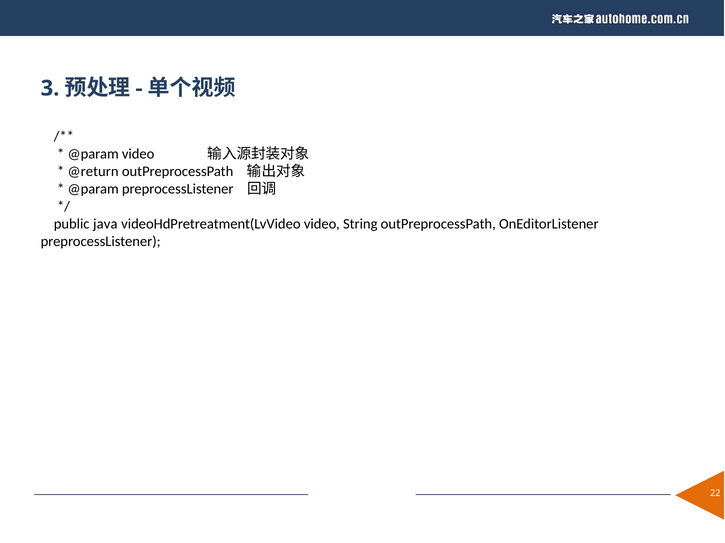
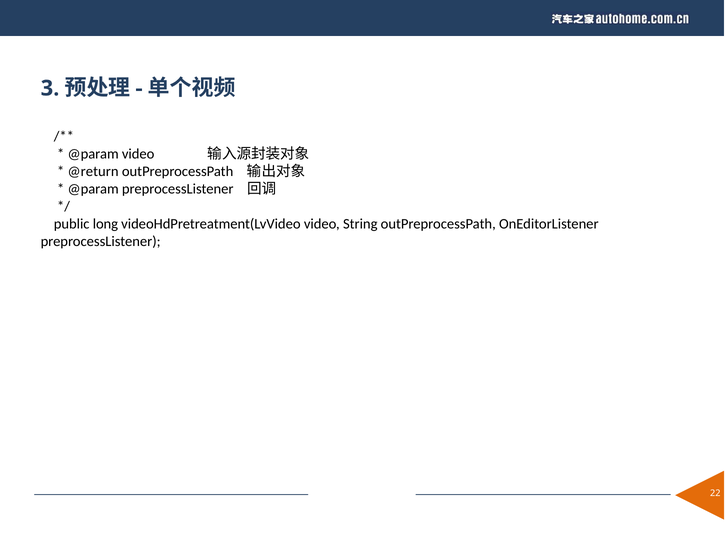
java: java -> long (105, 224)
